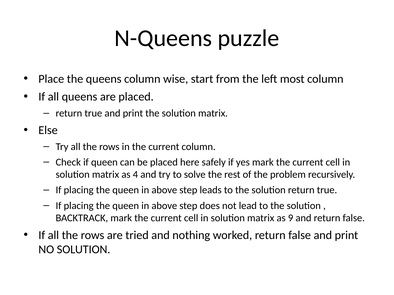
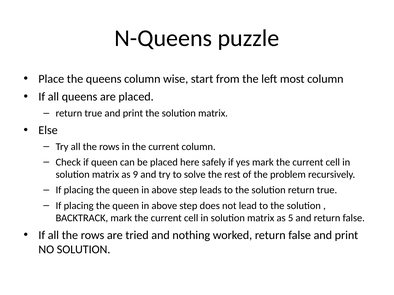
4: 4 -> 9 (135, 175)
9: 9 -> 5 (291, 218)
